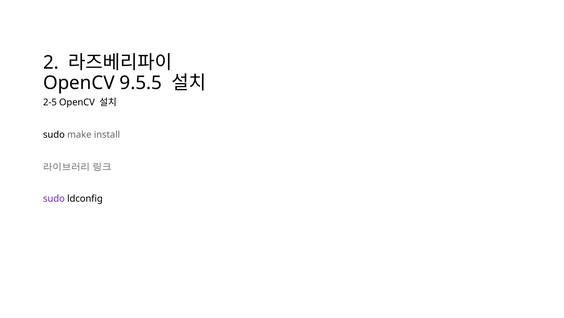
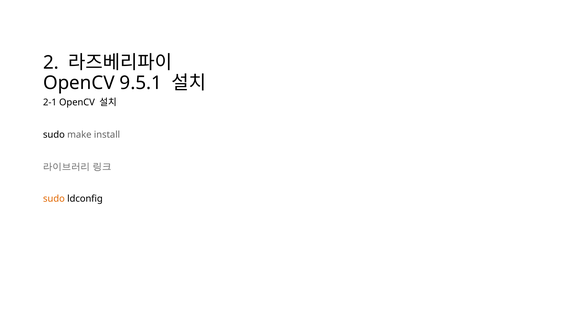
9.5.5: 9.5.5 -> 9.5.1 (141, 83)
2-5: 2-5 -> 2-1 (50, 102)
sudo colour: purple -> orange (54, 198)
